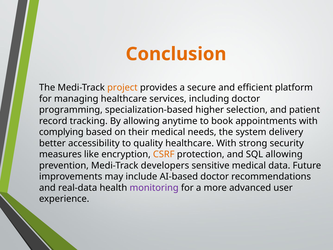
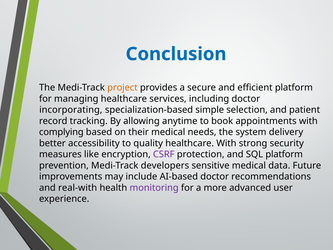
Conclusion colour: orange -> blue (176, 54)
programming: programming -> incorporating (71, 110)
higher: higher -> simple (210, 110)
CSRF colour: orange -> purple (164, 154)
SQL allowing: allowing -> platform (284, 154)
real-data: real-data -> real-with (78, 188)
